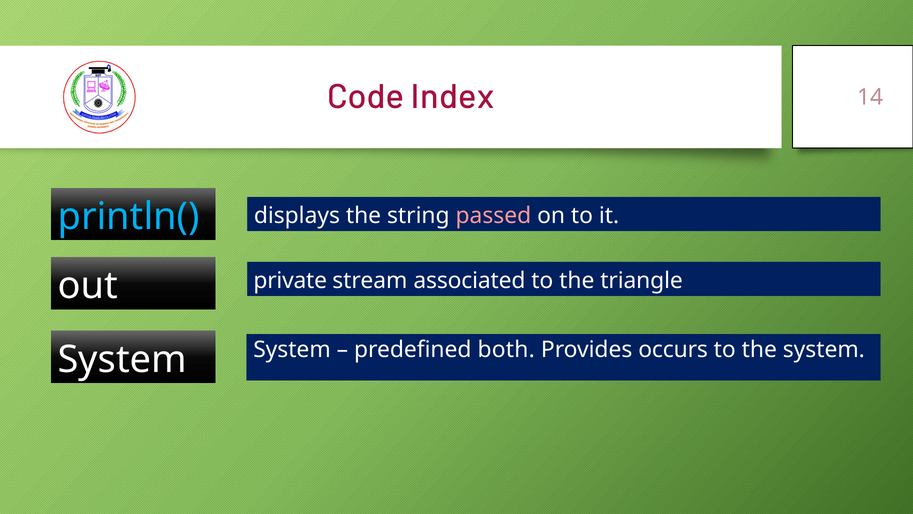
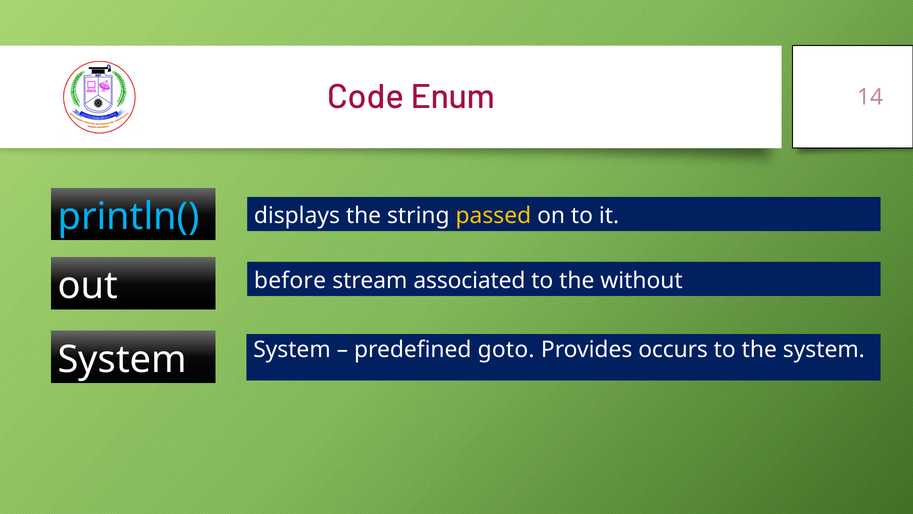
Index: Index -> Enum (453, 97)
passed colour: pink -> yellow (493, 215)
private: private -> before (290, 280)
triangle: triangle -> without (642, 280)
both: both -> goto (506, 349)
